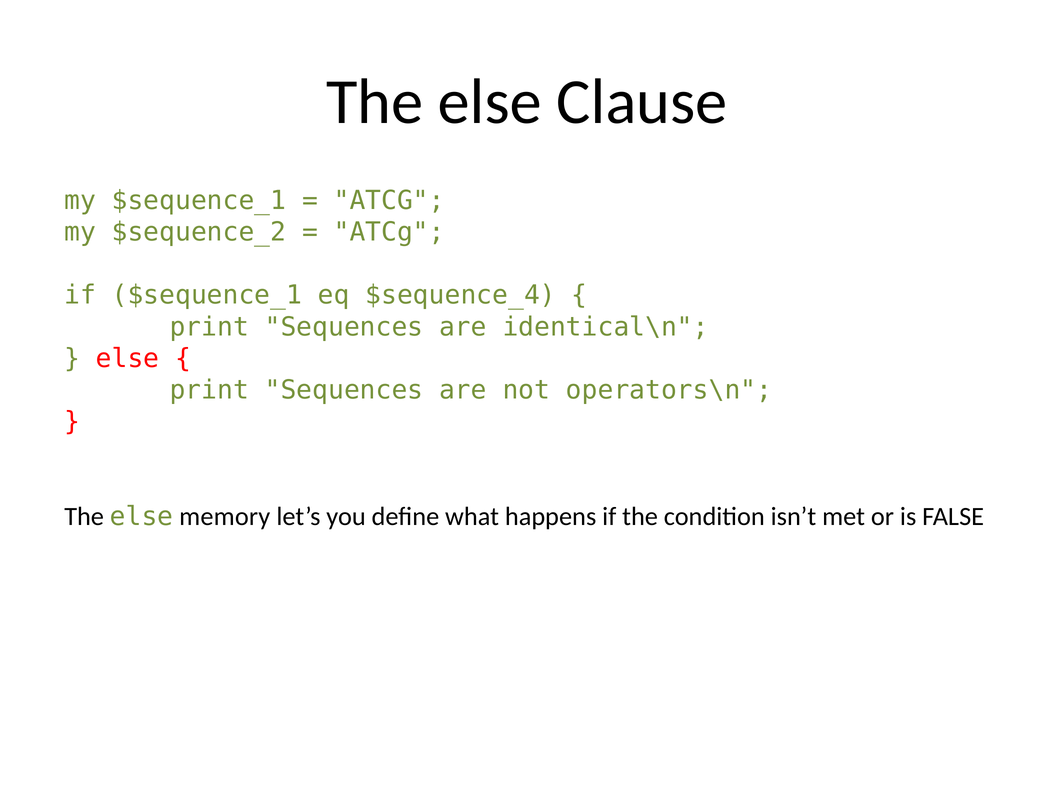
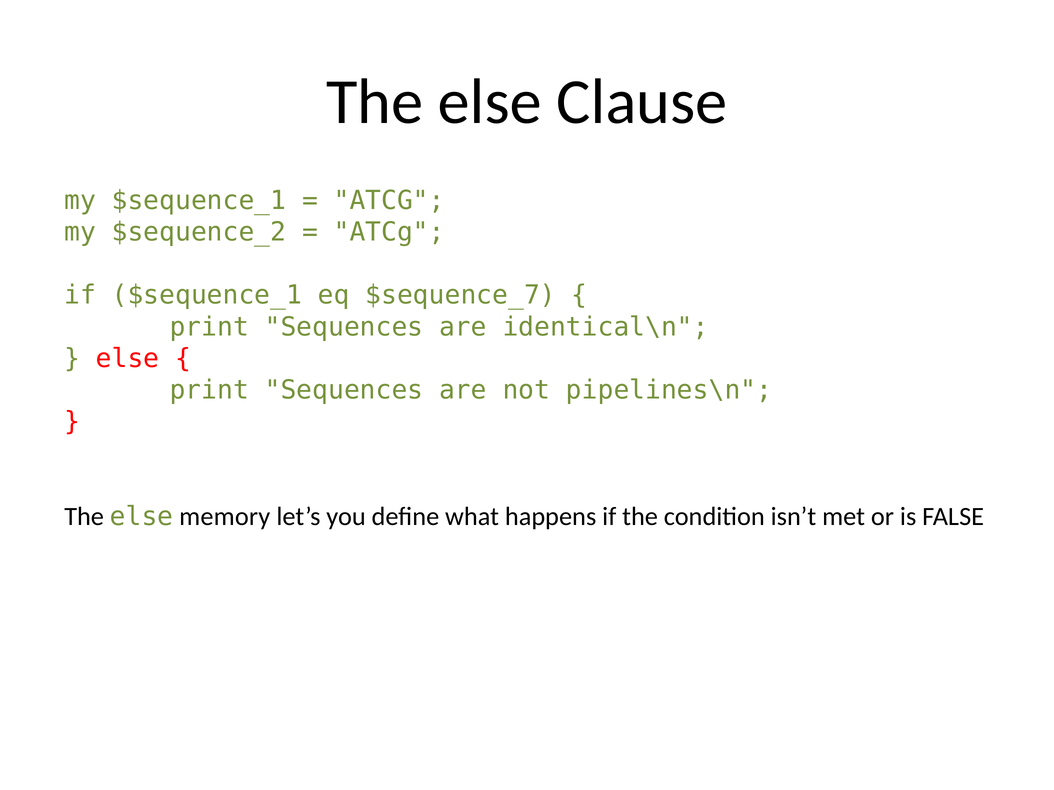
$sequence_4: $sequence_4 -> $sequence_7 (461, 295)
operators\n: operators\n -> pipelines\n (669, 390)
